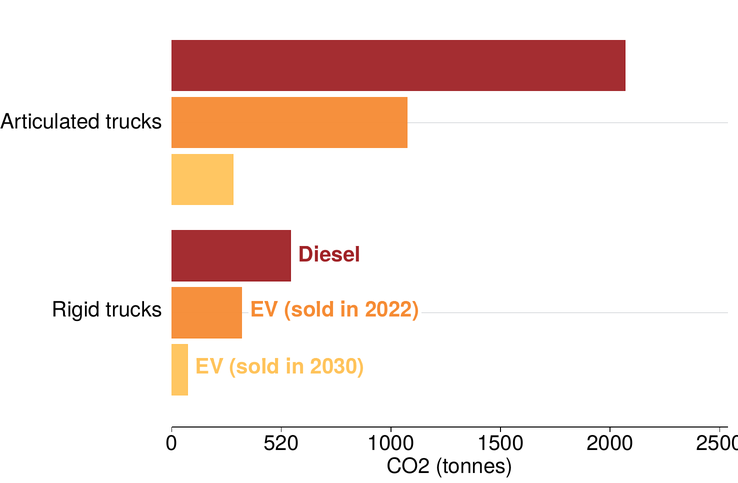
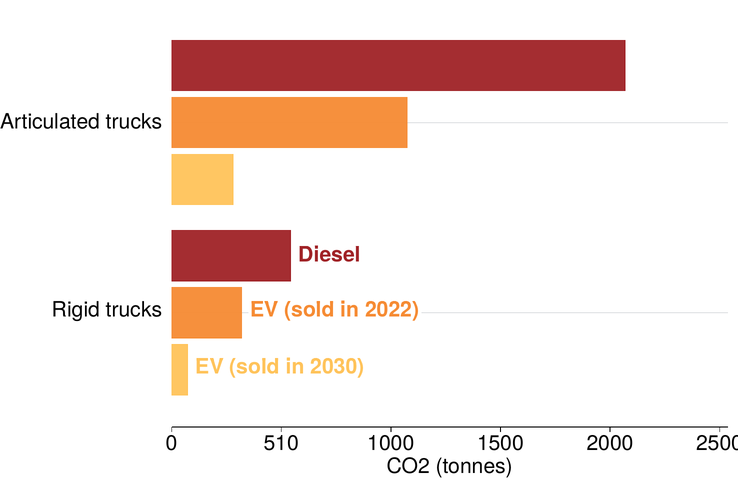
520: 520 -> 510 (281, 443)
